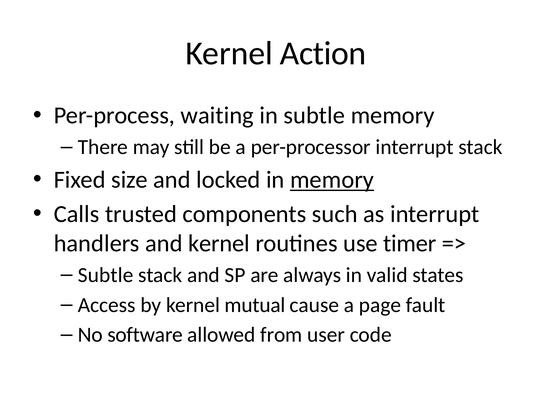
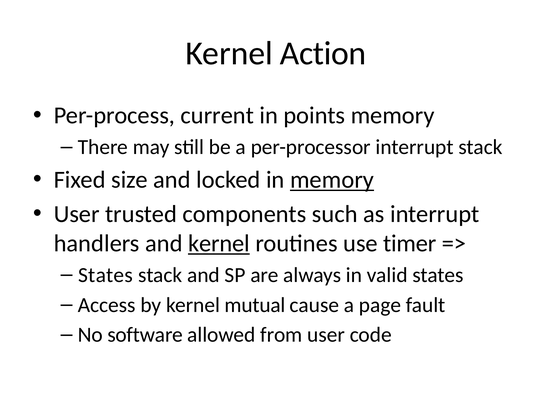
waiting: waiting -> current (217, 116)
in subtle: subtle -> points (314, 116)
Calls: Calls -> User (77, 214)
kernel underline: none -> present (219, 244)
Subtle: Subtle -> States (106, 275)
